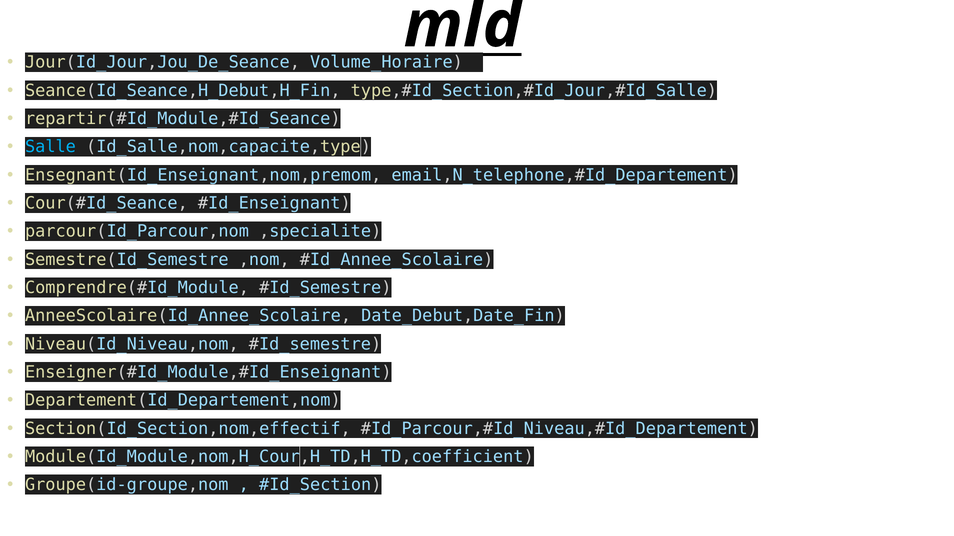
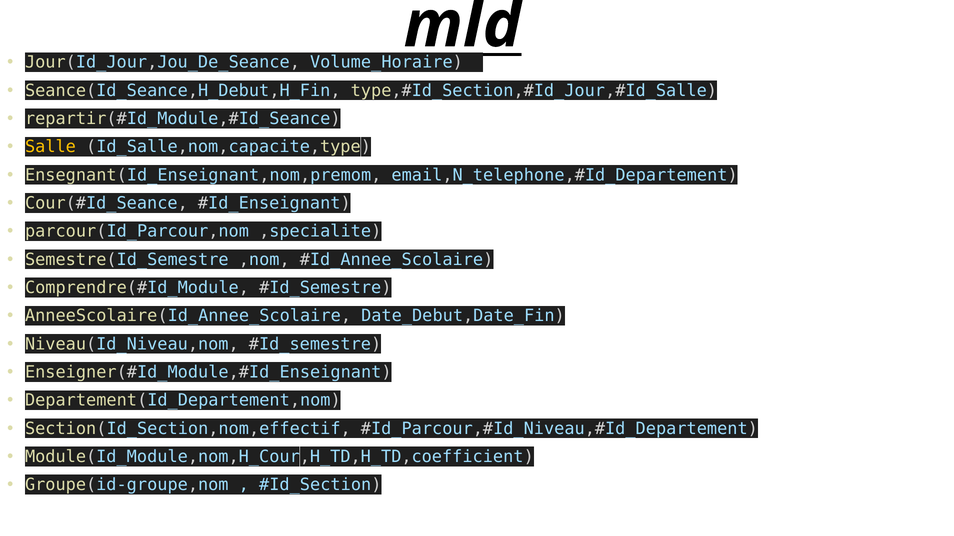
Salle colour: light blue -> yellow (50, 147)
